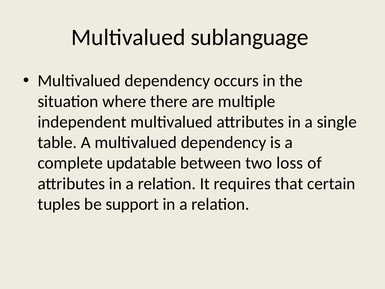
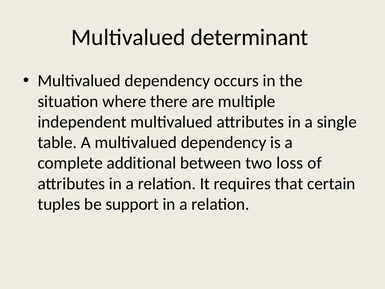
sublanguage: sublanguage -> determinant (249, 37)
updatable: updatable -> additional (141, 163)
